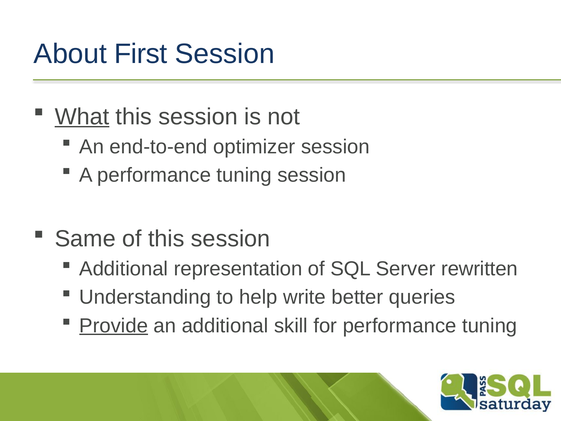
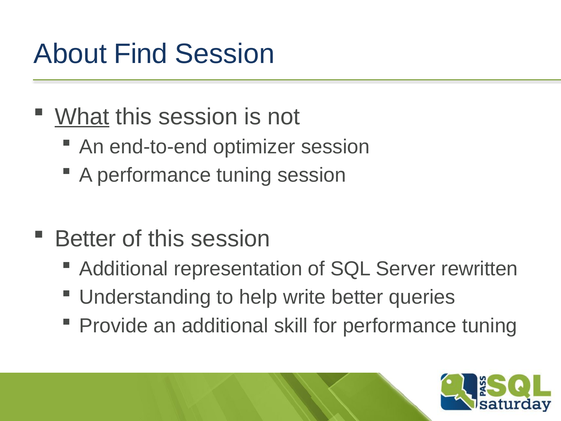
First: First -> Find (141, 54)
Same: Same -> Better (85, 239)
Provide underline: present -> none (114, 325)
